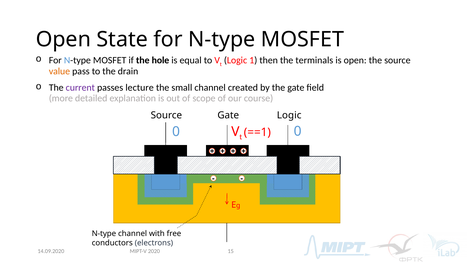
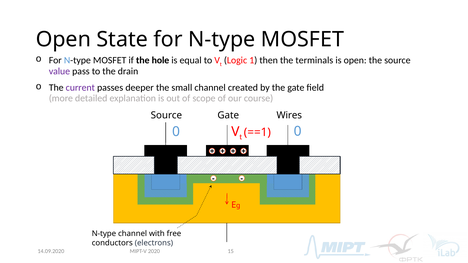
value colour: orange -> purple (59, 71)
lecture: lecture -> deeper (140, 88)
Gate Logic: Logic -> Wires (289, 115)
